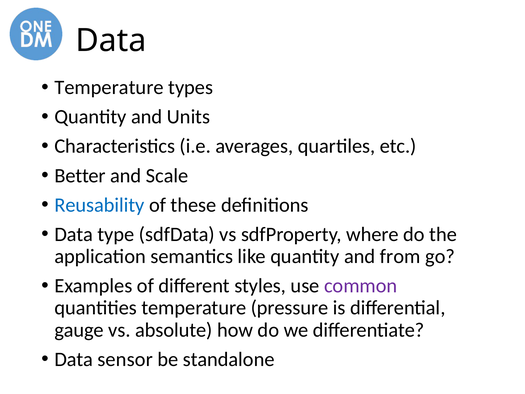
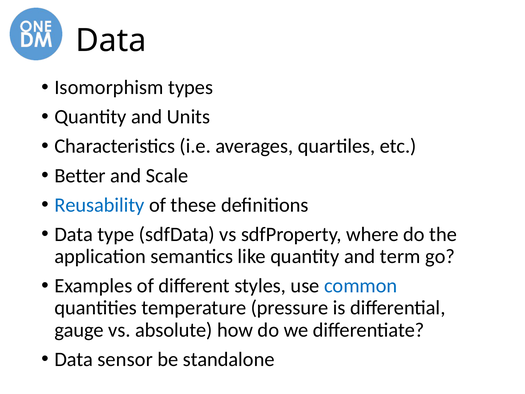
Temperature: Temperature -> Isomorphism (109, 87)
from: from -> term (400, 256)
common colour: purple -> blue (361, 286)
